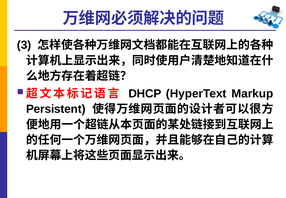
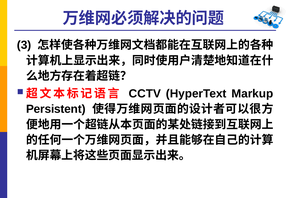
DHCP: DHCP -> CCTV (145, 94)
